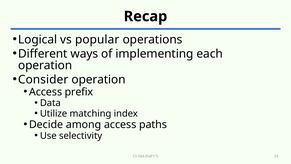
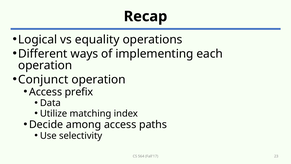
popular: popular -> equality (97, 40)
Consider: Consider -> Conjunct (43, 79)
